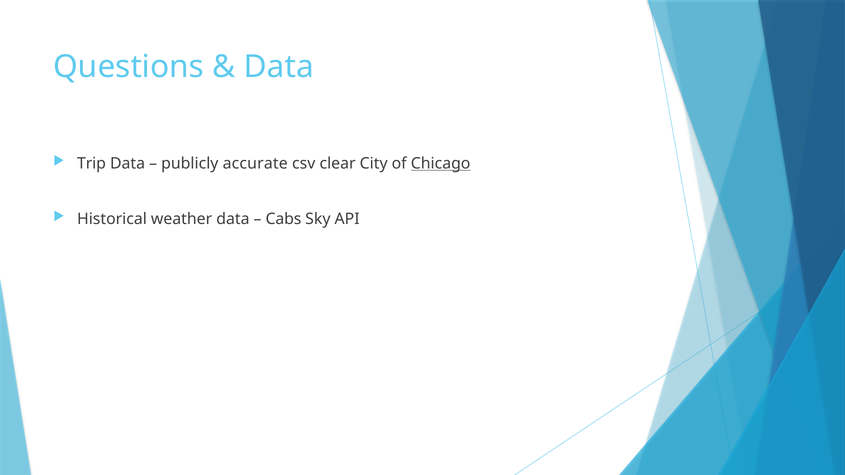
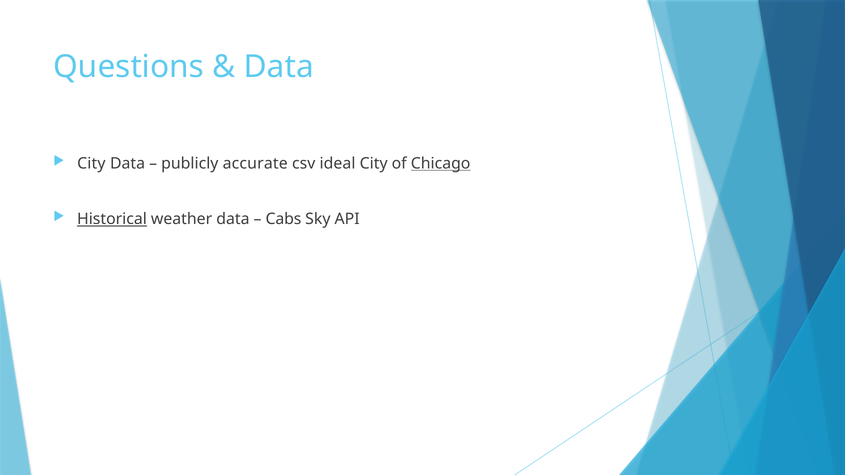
Trip: Trip -> City (91, 164)
clear: clear -> ideal (338, 164)
Historical underline: none -> present (112, 219)
